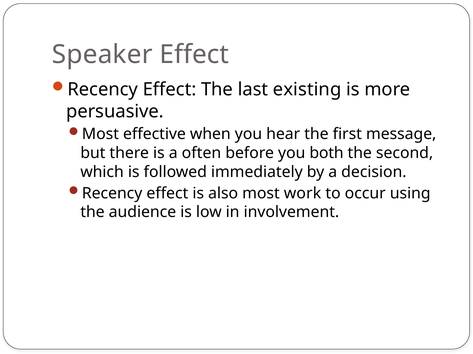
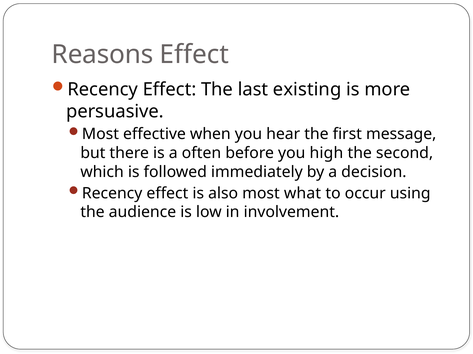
Speaker: Speaker -> Reasons (102, 55)
both: both -> high (326, 153)
work: work -> what (303, 194)
